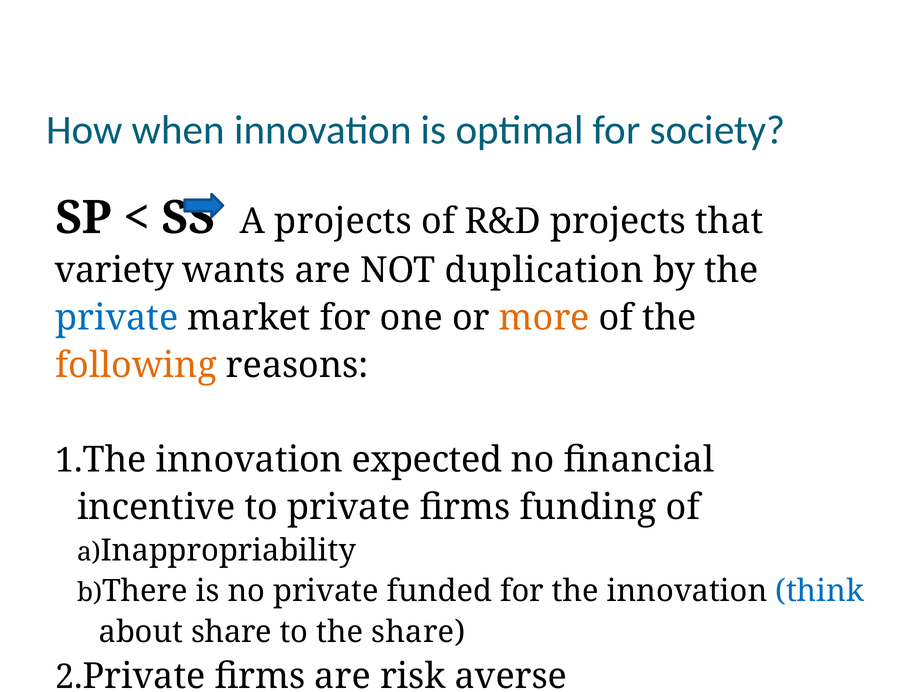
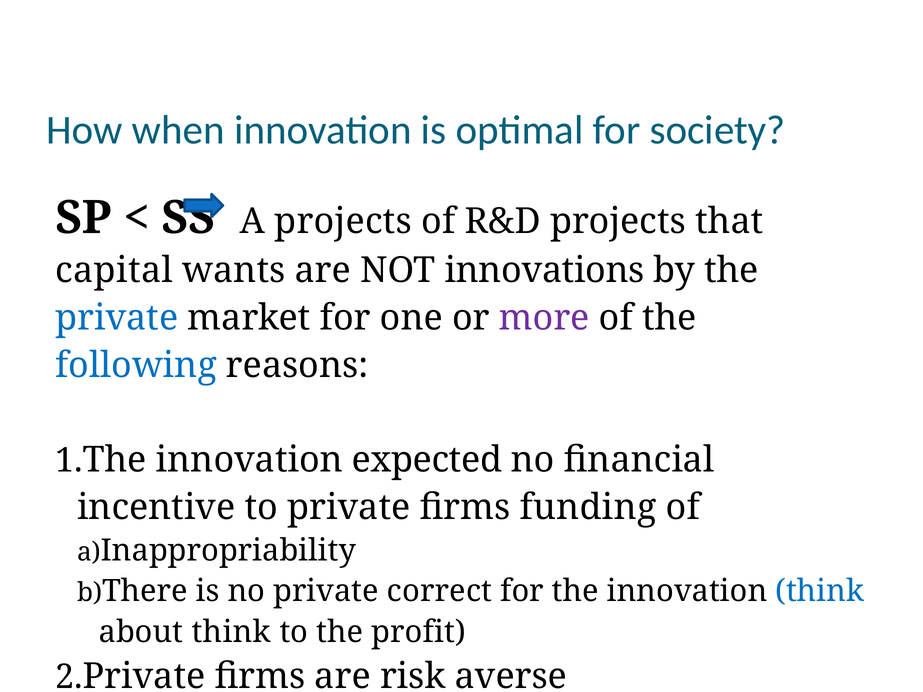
variety: variety -> capital (114, 271)
duplication: duplication -> innovations (545, 271)
more colour: orange -> purple (544, 318)
following colour: orange -> blue (136, 365)
funded: funded -> correct (439, 592)
about share: share -> think (231, 632)
the share: share -> profit (418, 632)
